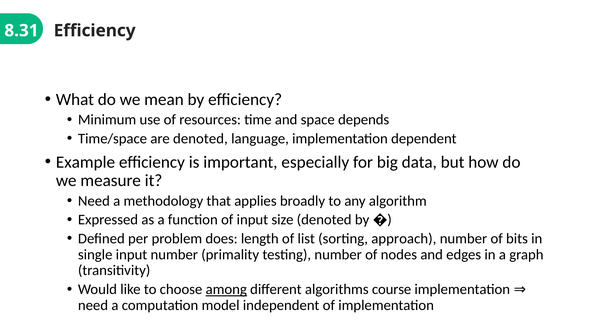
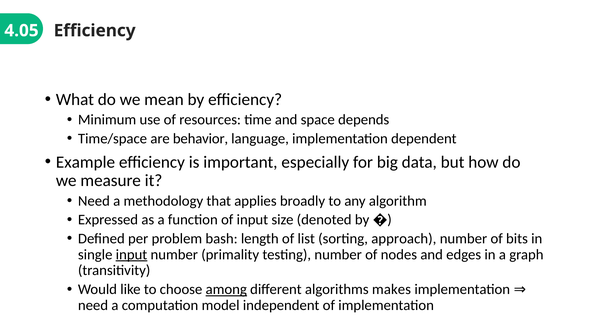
8.31: 8.31 -> 4.05 (21, 31)
are denoted: denoted -> behavior (201, 139)
does: does -> bash (222, 239)
input underline: none -> present (131, 255)
course: course -> makes (391, 290)
